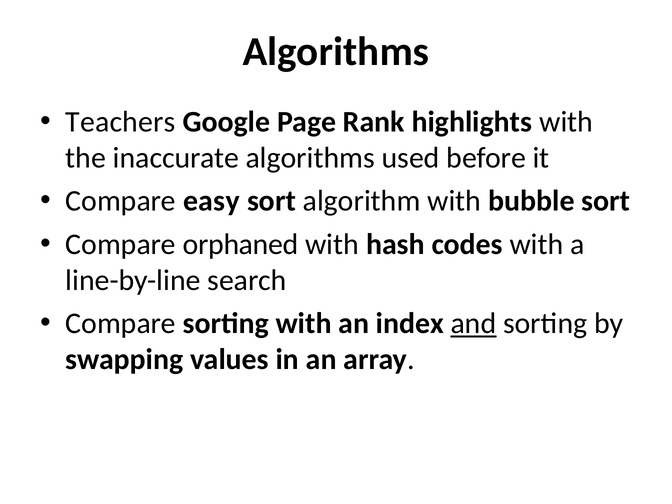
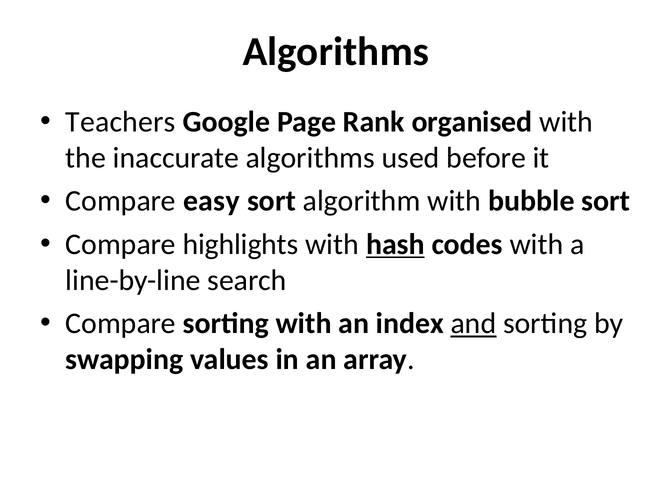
highlights: highlights -> organised (472, 122)
orphaned: orphaned -> highlights (240, 244)
hash underline: none -> present (395, 244)
